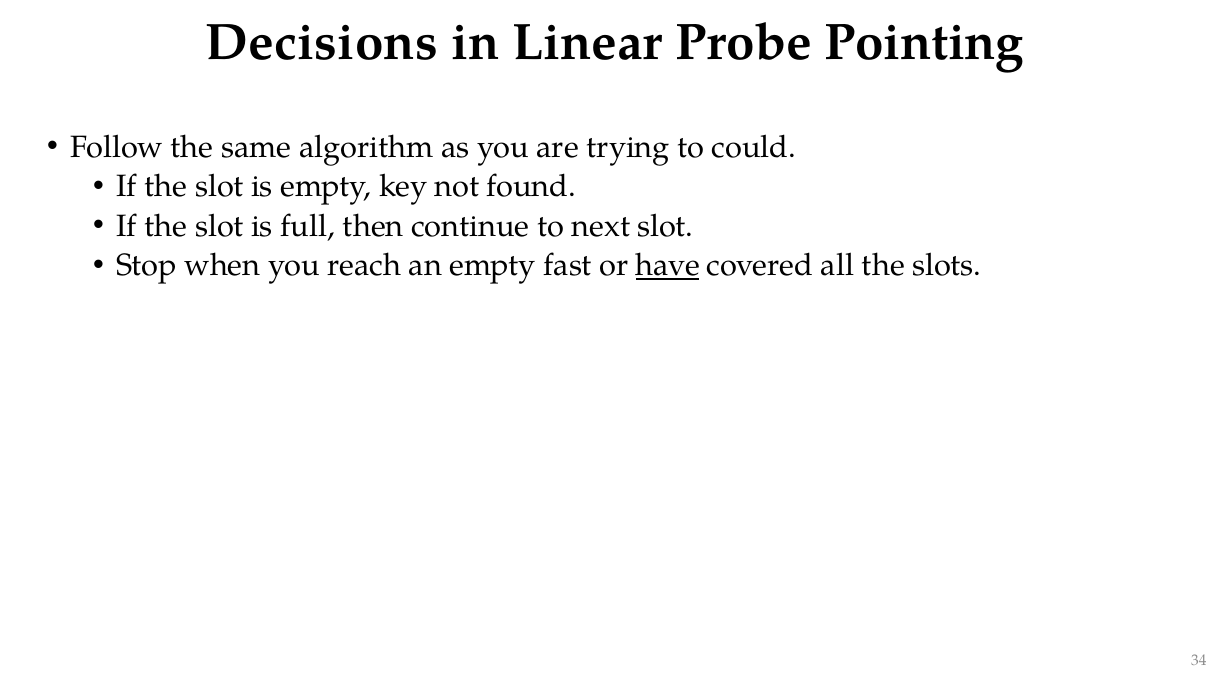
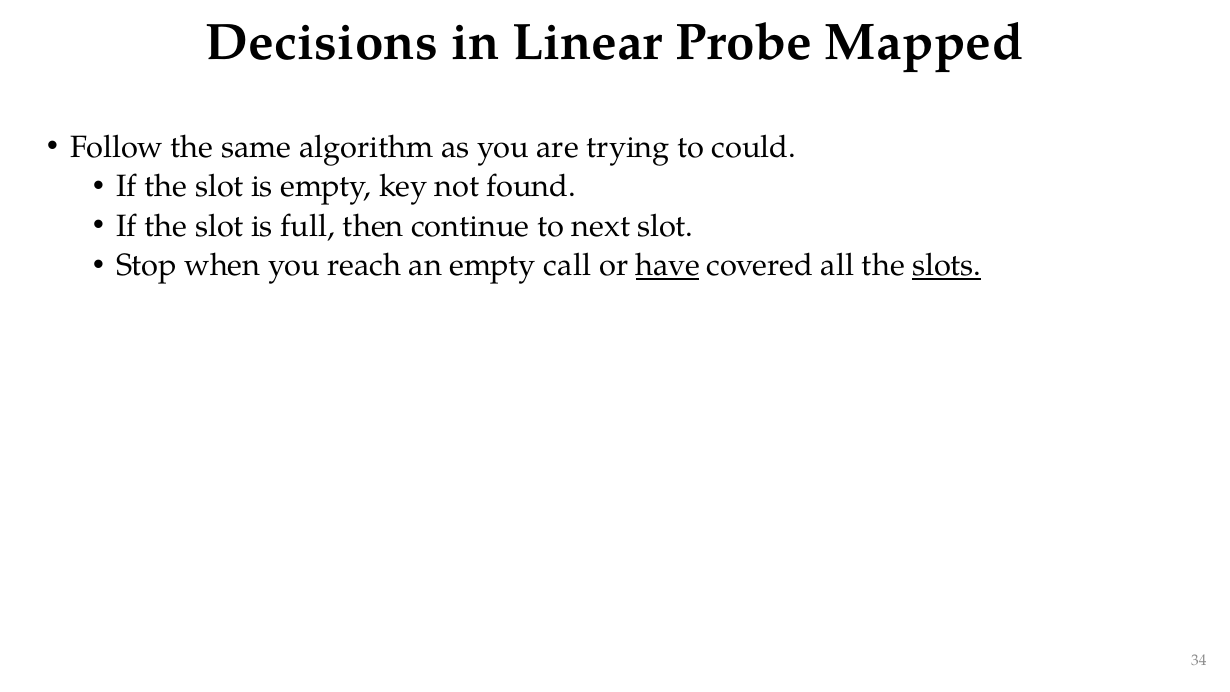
Pointing: Pointing -> Mapped (924, 42)
fast: fast -> call (568, 266)
slots underline: none -> present (947, 266)
